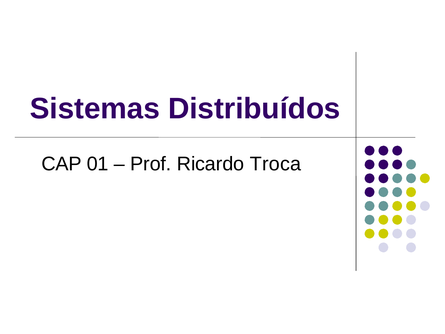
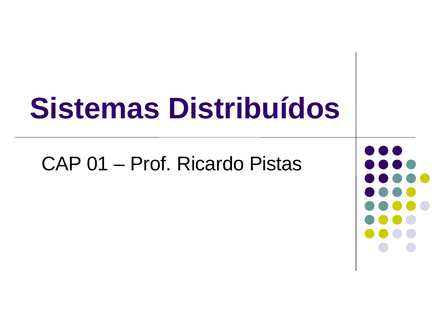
Troca: Troca -> Pistas (276, 164)
